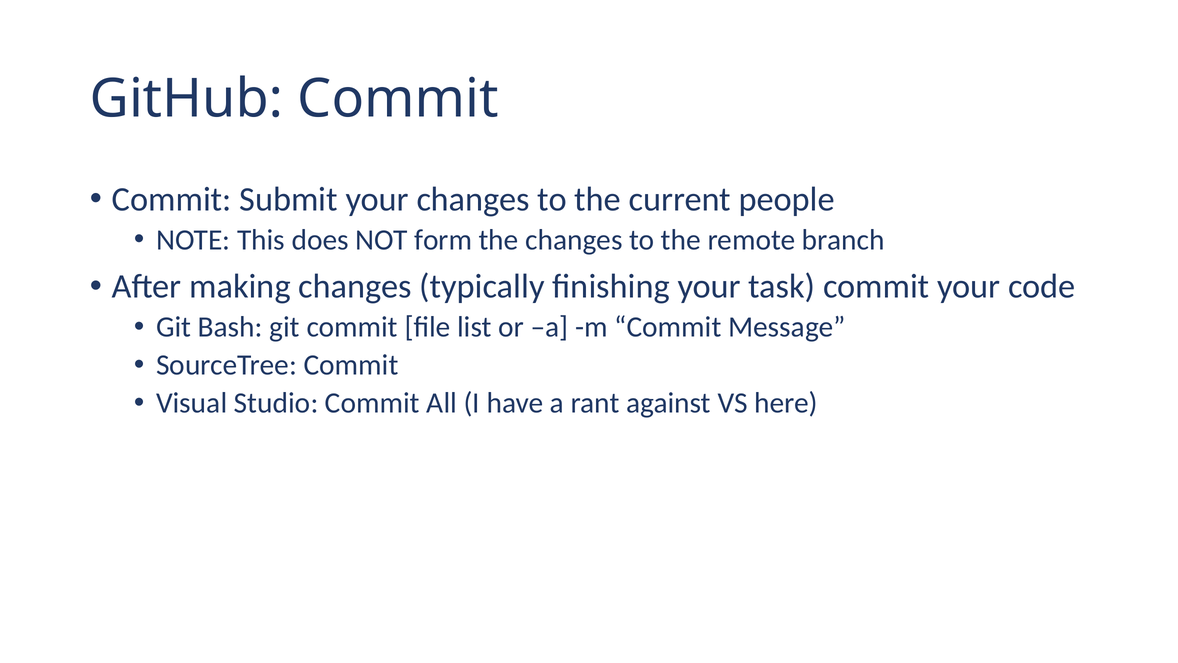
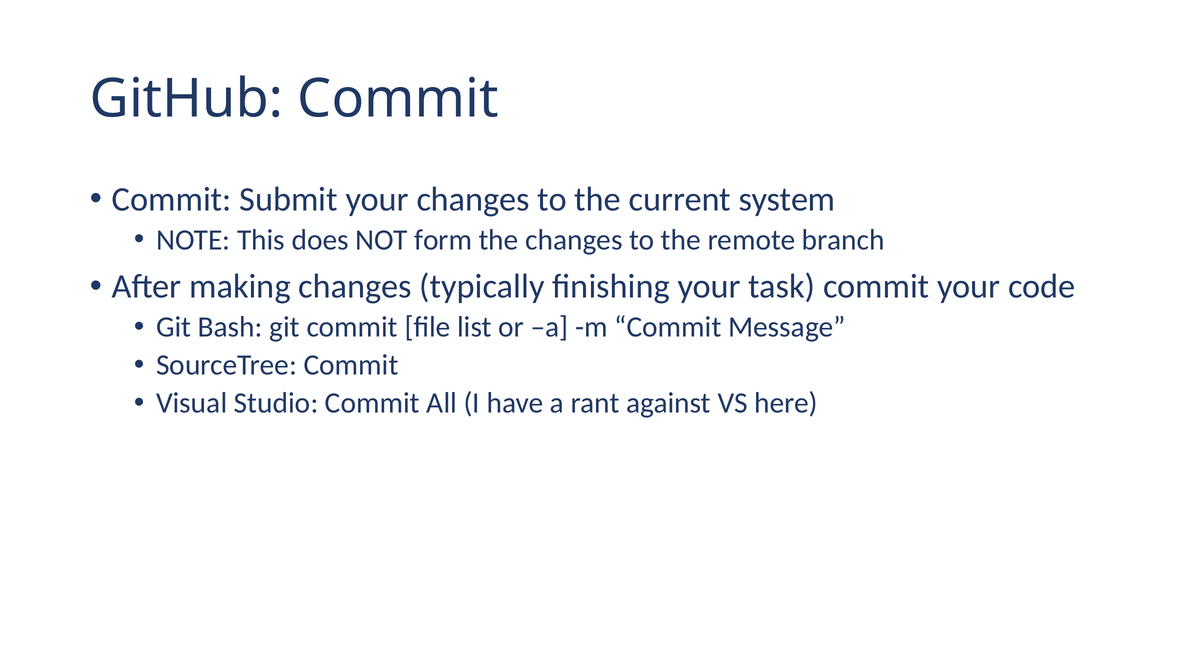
people: people -> system (787, 199)
